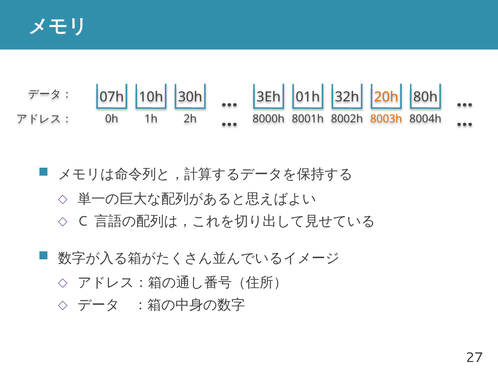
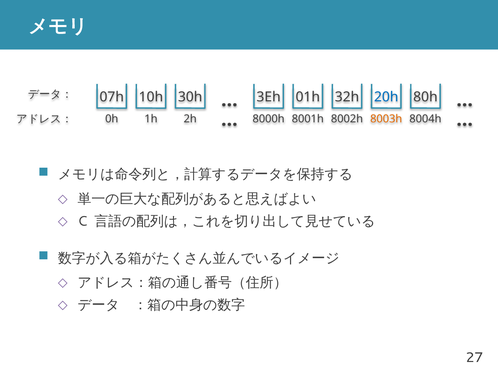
20h colour: orange -> blue (386, 97)
